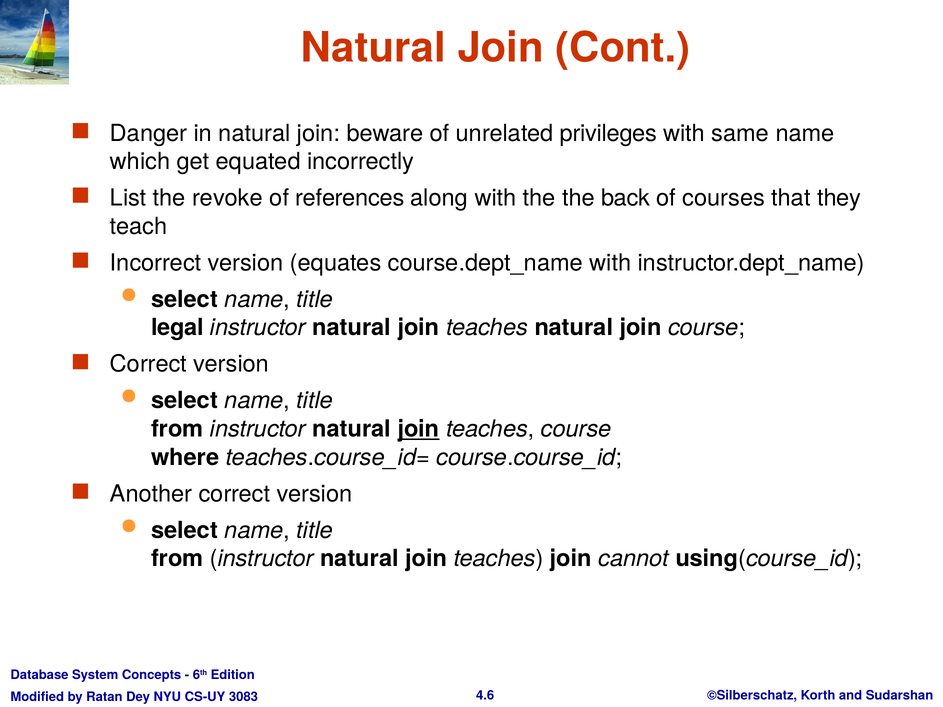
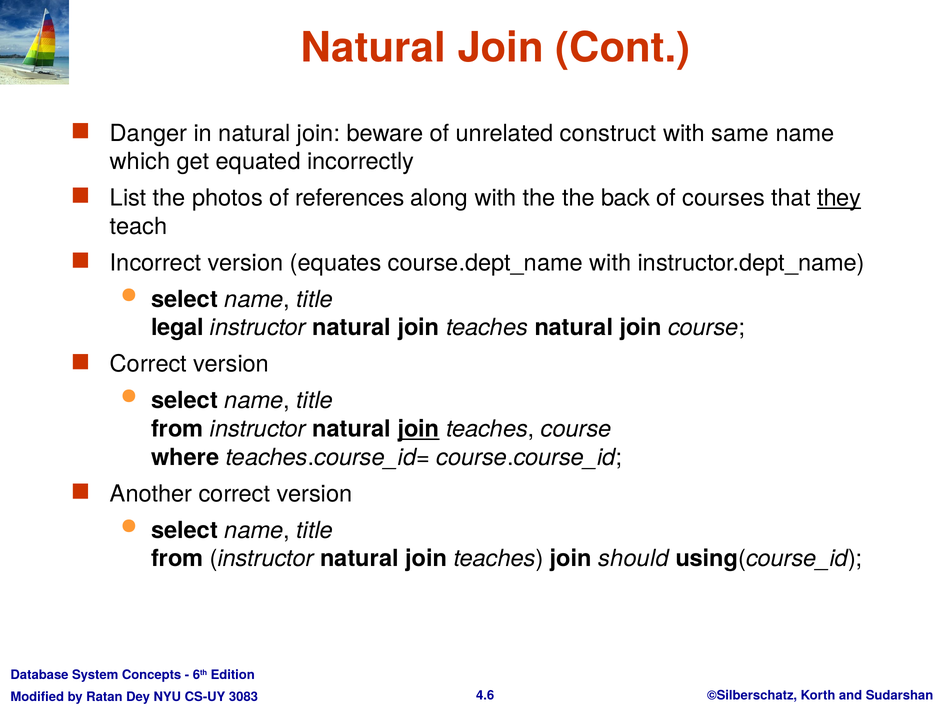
privileges: privileges -> construct (608, 133)
revoke: revoke -> photos (227, 198)
they underline: none -> present (839, 198)
cannot: cannot -> should (633, 559)
